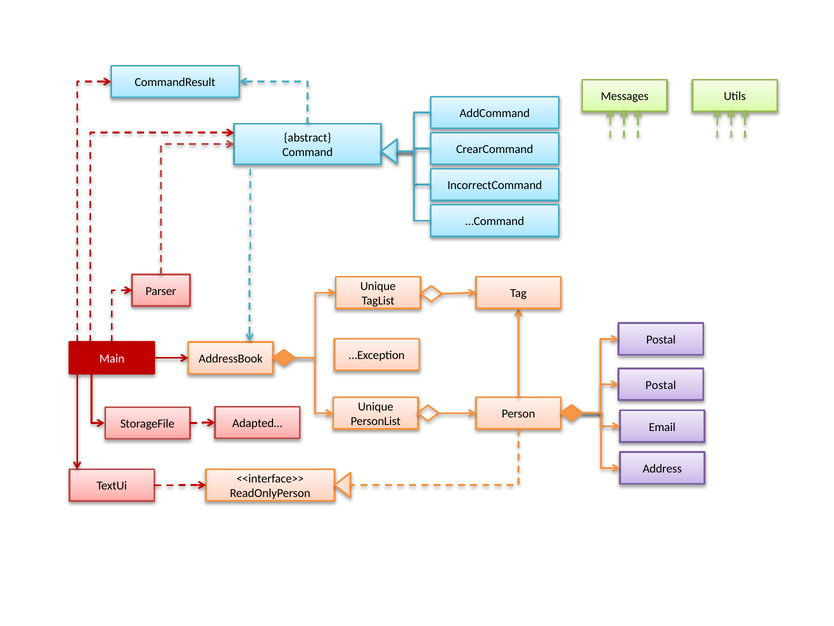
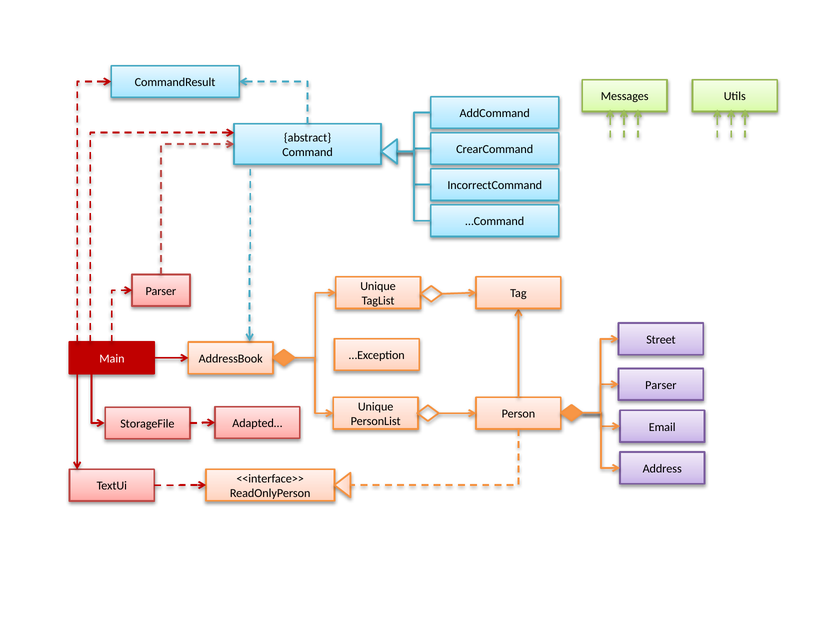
Postal: Postal -> Street (661, 339)
Postal: Postal -> Parser (661, 385)
